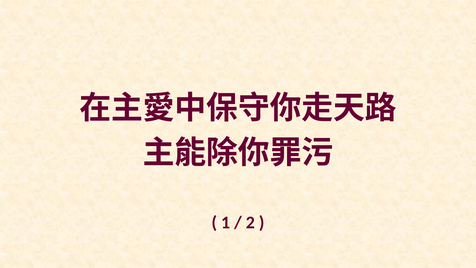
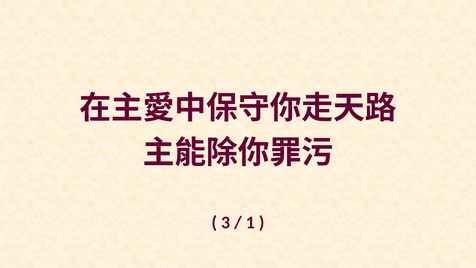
1: 1 -> 3 (226, 223)
2: 2 -> 1 (250, 223)
